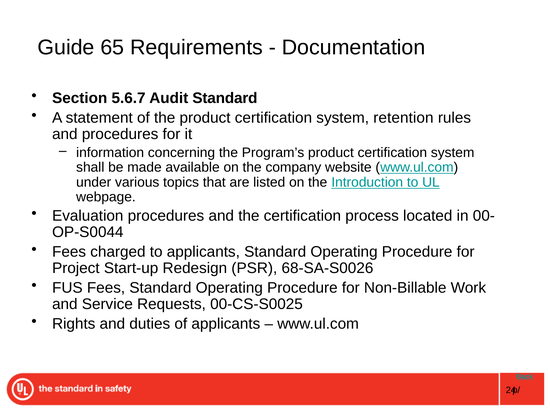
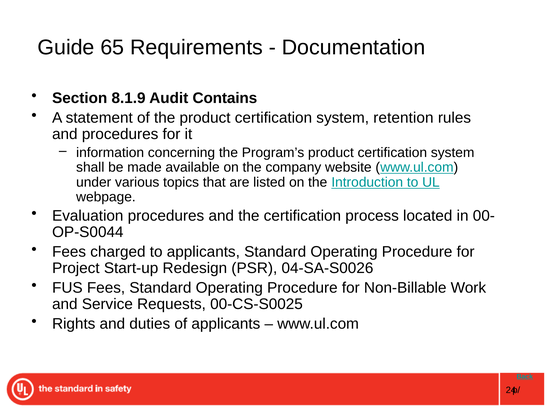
5.6.7: 5.6.7 -> 8.1.9 (129, 98)
Audit Standard: Standard -> Contains (225, 98)
68-SA-S0026: 68-SA-S0026 -> 04-SA-S0026 (327, 269)
